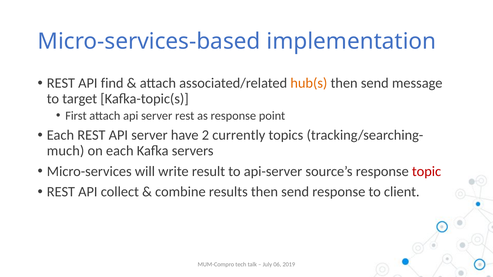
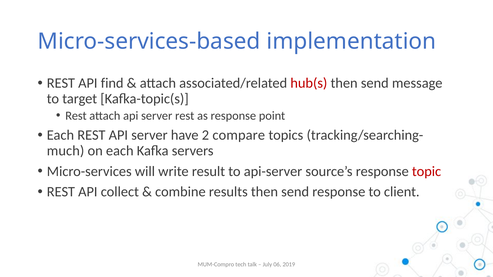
hub(s colour: orange -> red (309, 83)
First: First -> Rest (76, 116)
currently: currently -> compare (239, 135)
